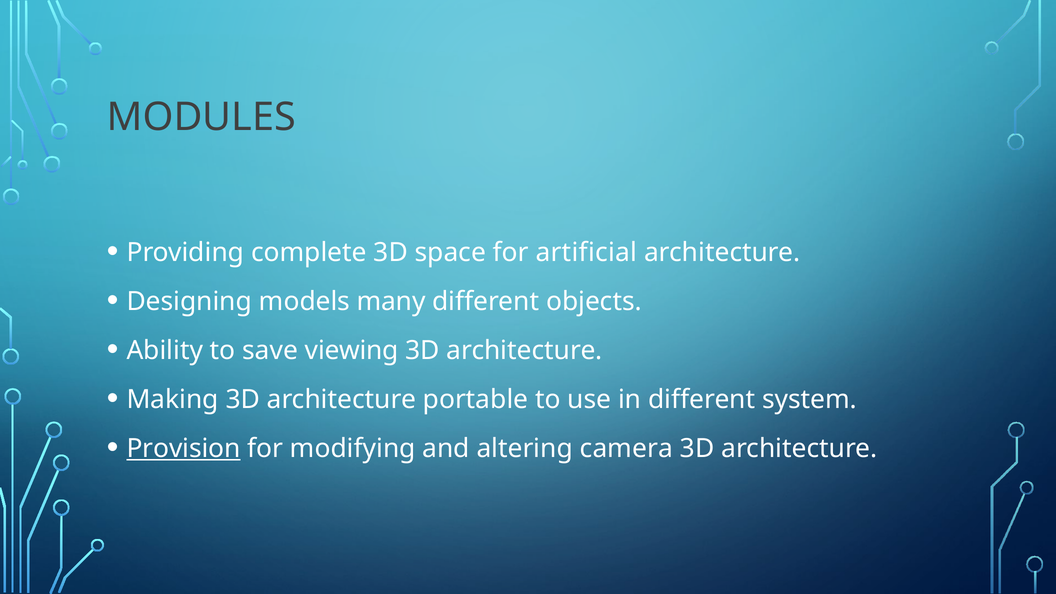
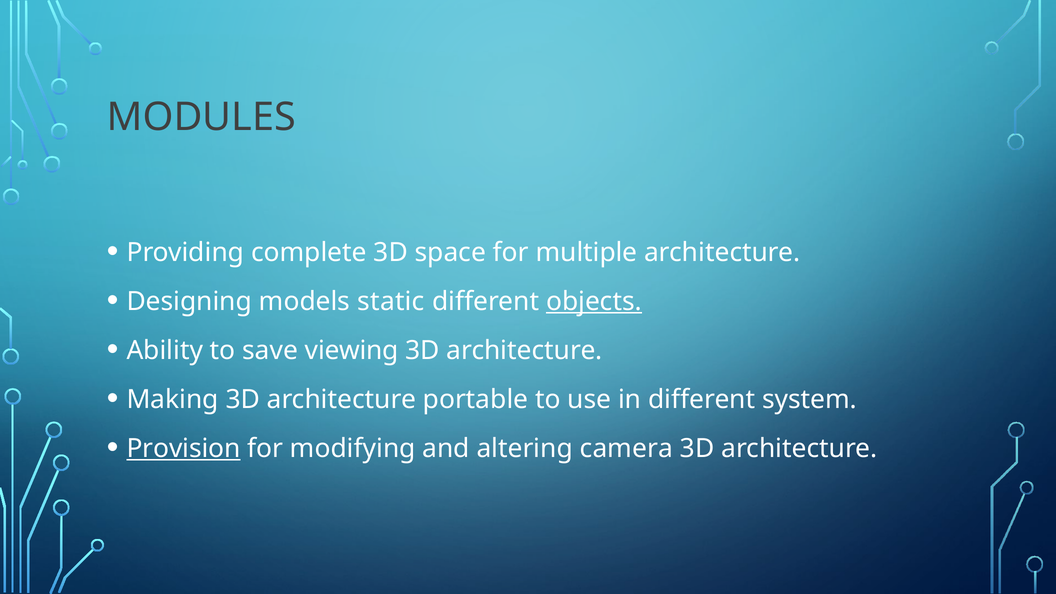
artificial: artificial -> multiple (587, 252)
many: many -> static (391, 301)
objects underline: none -> present (594, 301)
